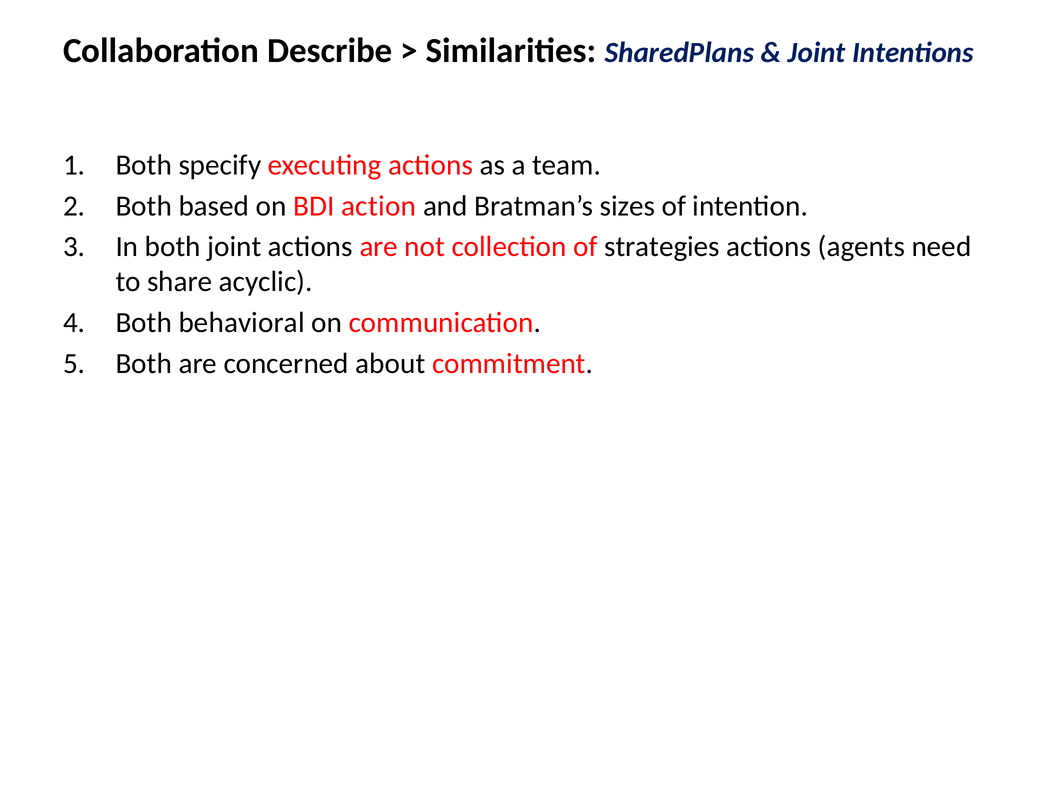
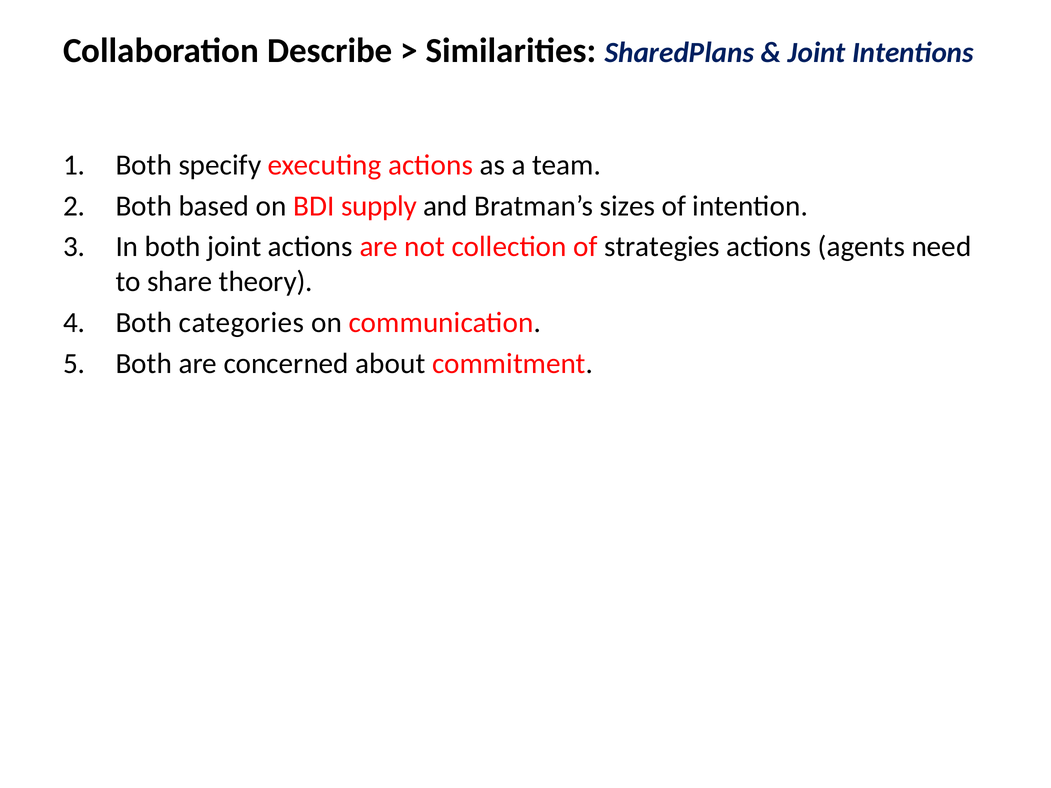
action: action -> supply (379, 206)
acyclic: acyclic -> theory (266, 282)
behavioral: behavioral -> categories (242, 323)
